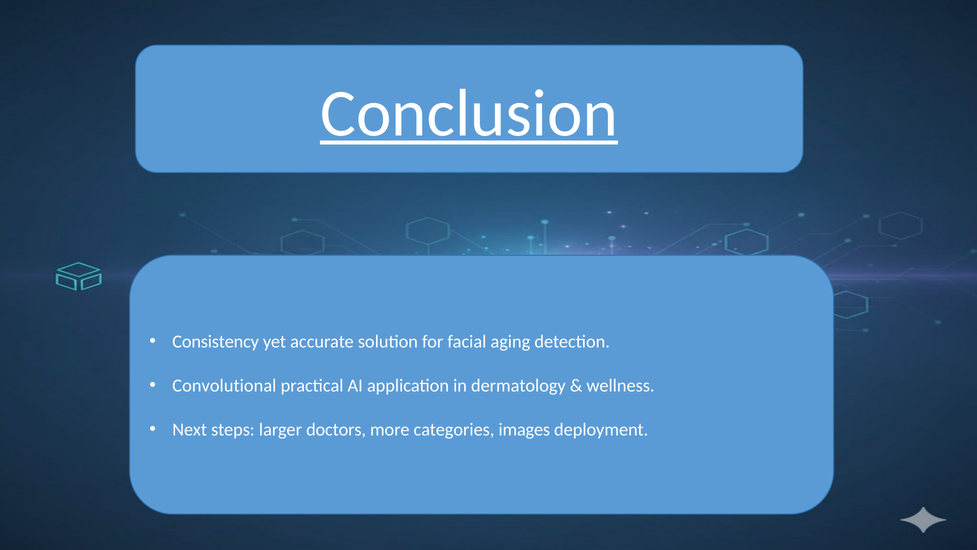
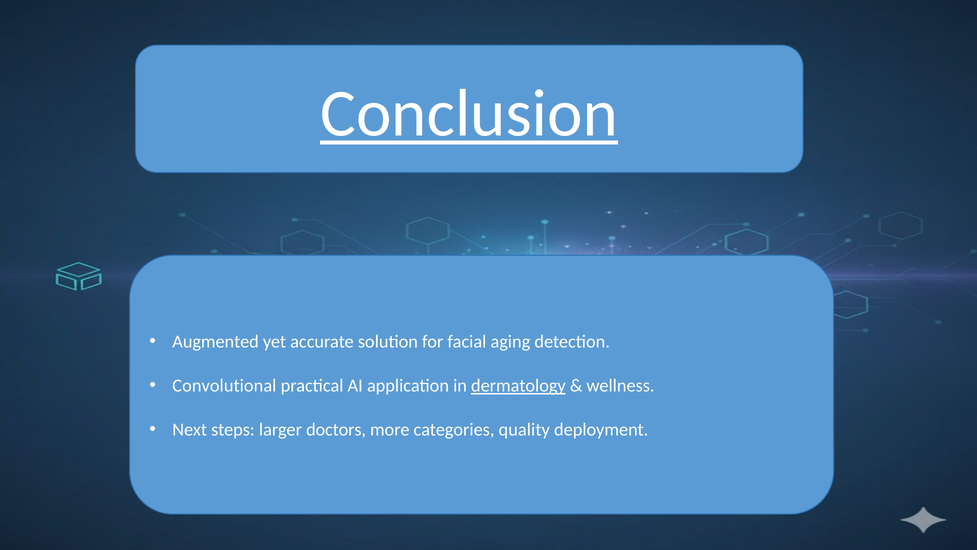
Consistency: Consistency -> Augmented (216, 342)
dermatology underline: none -> present (518, 386)
images: images -> quality (524, 430)
